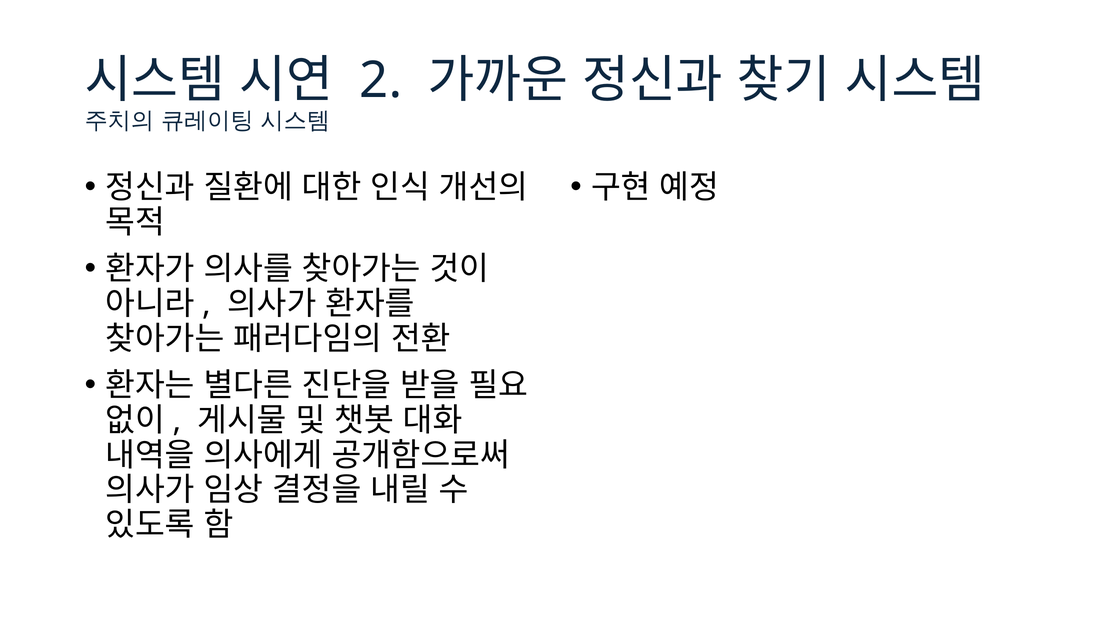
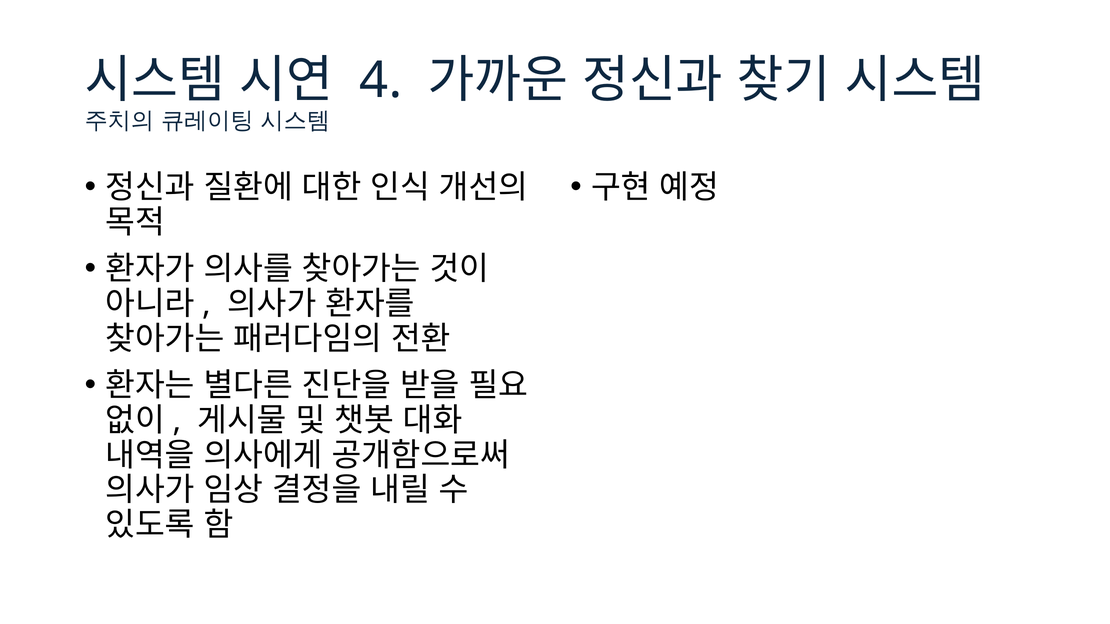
2: 2 -> 4 (381, 81)
